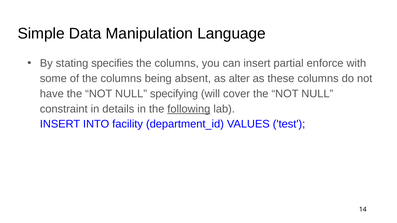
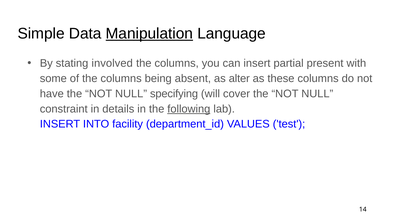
Manipulation underline: none -> present (149, 34)
specifies: specifies -> involved (112, 63)
enforce: enforce -> present (325, 63)
